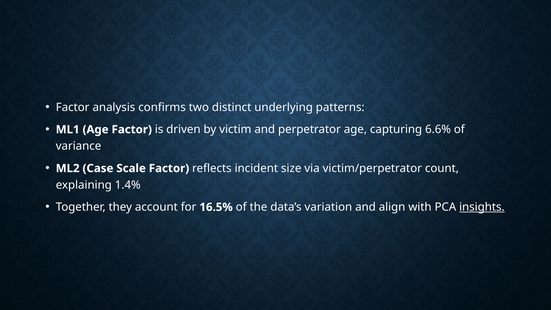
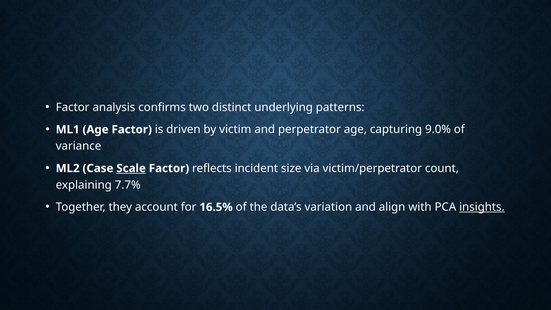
6.6%: 6.6% -> 9.0% (438, 130)
Scale underline: none -> present (131, 168)
1.4%: 1.4% -> 7.7% (128, 185)
